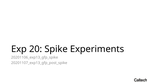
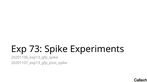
20: 20 -> 73 (36, 49)
